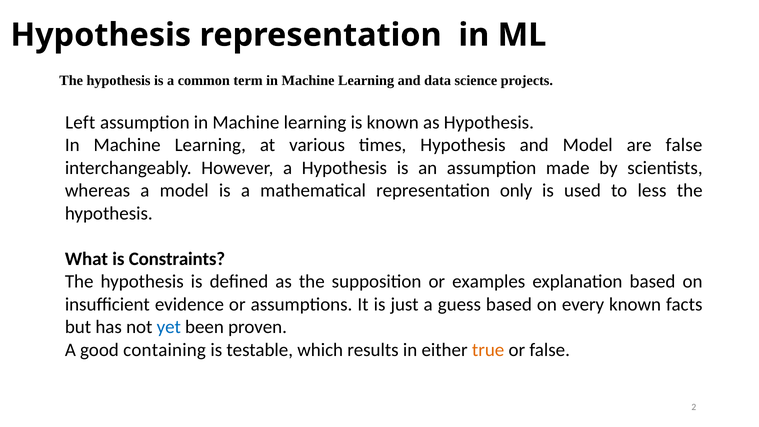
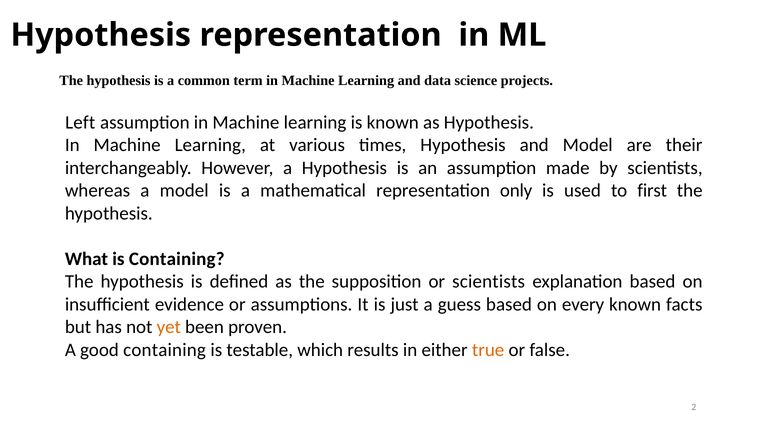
are false: false -> their (684, 145)
less: less -> first (652, 191)
is Constraints: Constraints -> Containing (177, 259)
or examples: examples -> scientists (489, 282)
yet colour: blue -> orange (169, 327)
